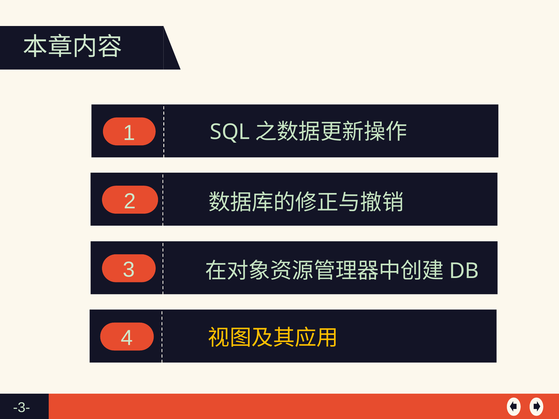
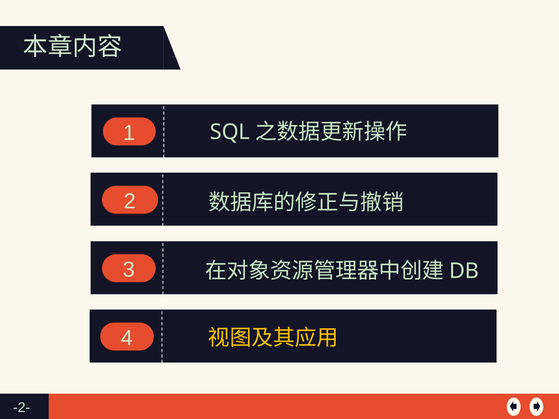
-3-: -3- -> -2- (22, 408)
